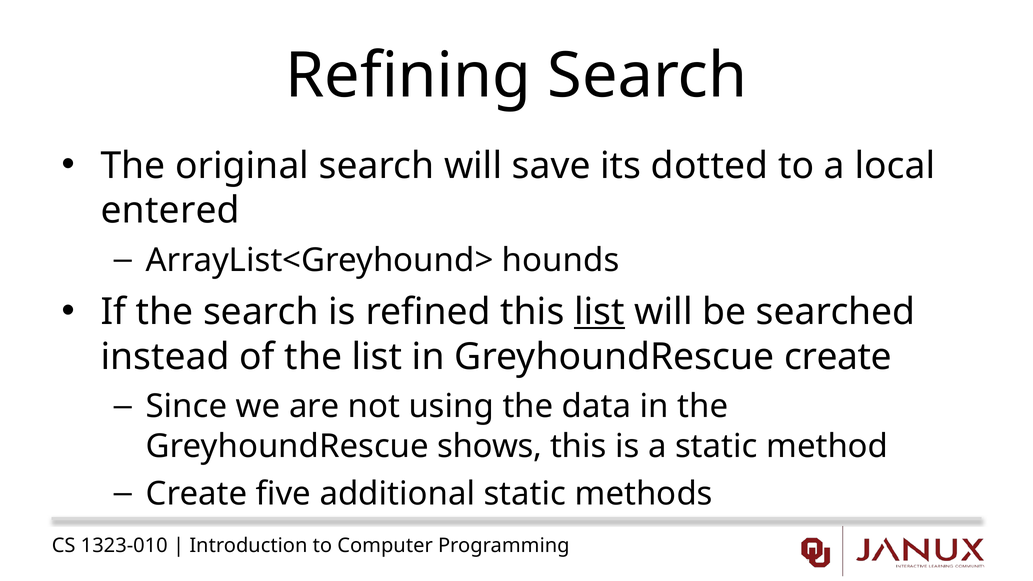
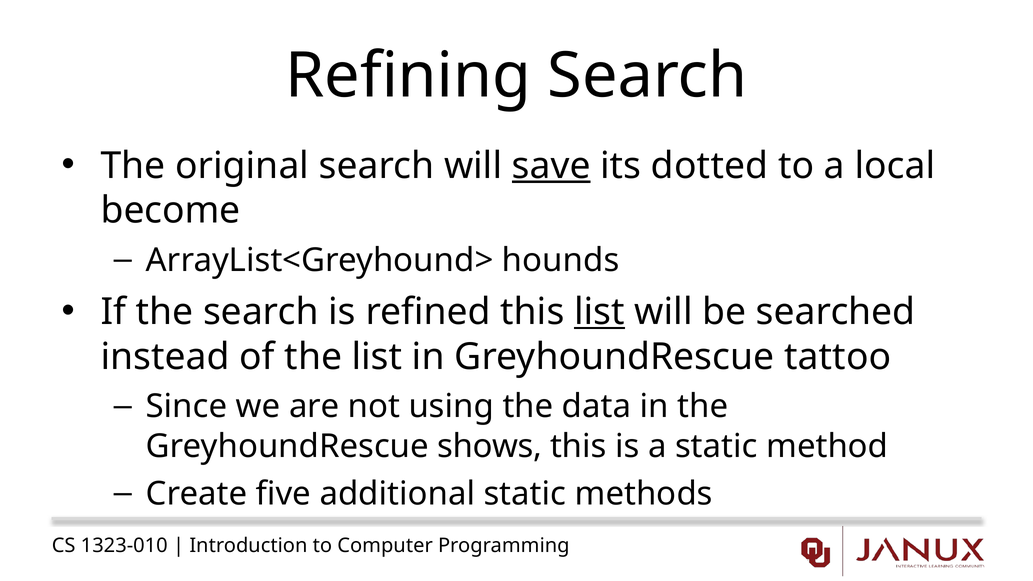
save underline: none -> present (551, 166)
entered: entered -> become (170, 210)
GreyhoundRescue create: create -> tattoo (838, 357)
